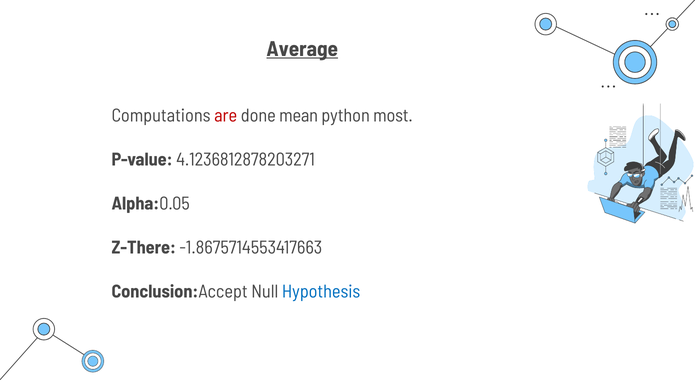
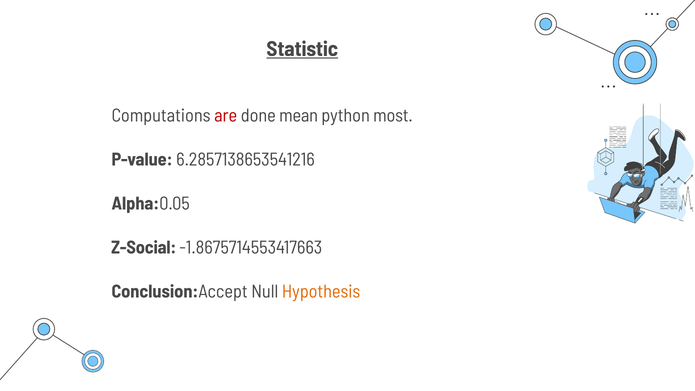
Average: Average -> Statistic (302, 49)
4.1236812878203271: 4.1236812878203271 -> 6.2857138653541216 (246, 160)
Z-There: Z-There -> Z-Social (144, 248)
Hypothesis colour: blue -> orange (321, 292)
